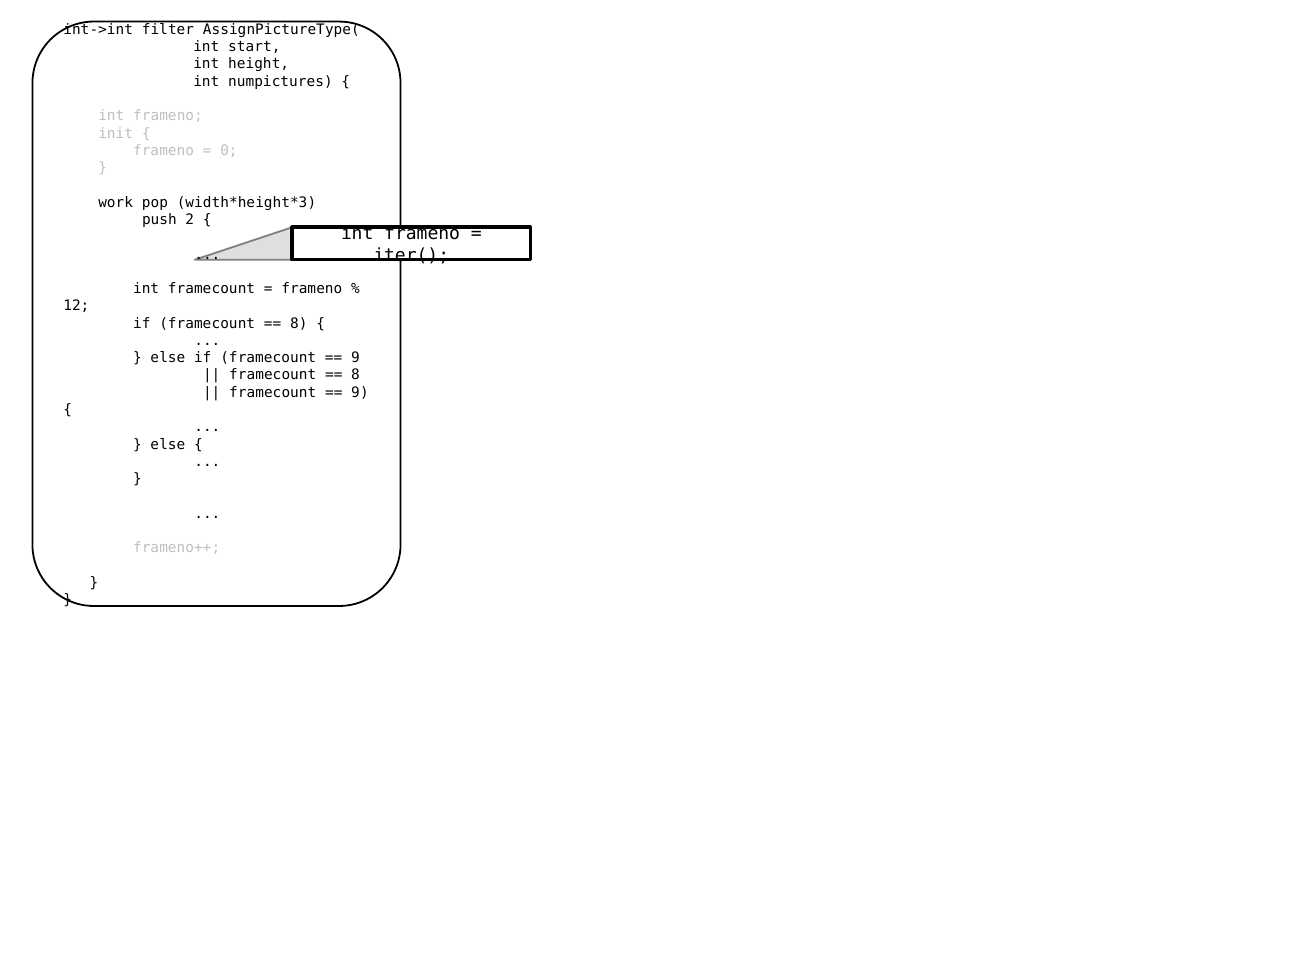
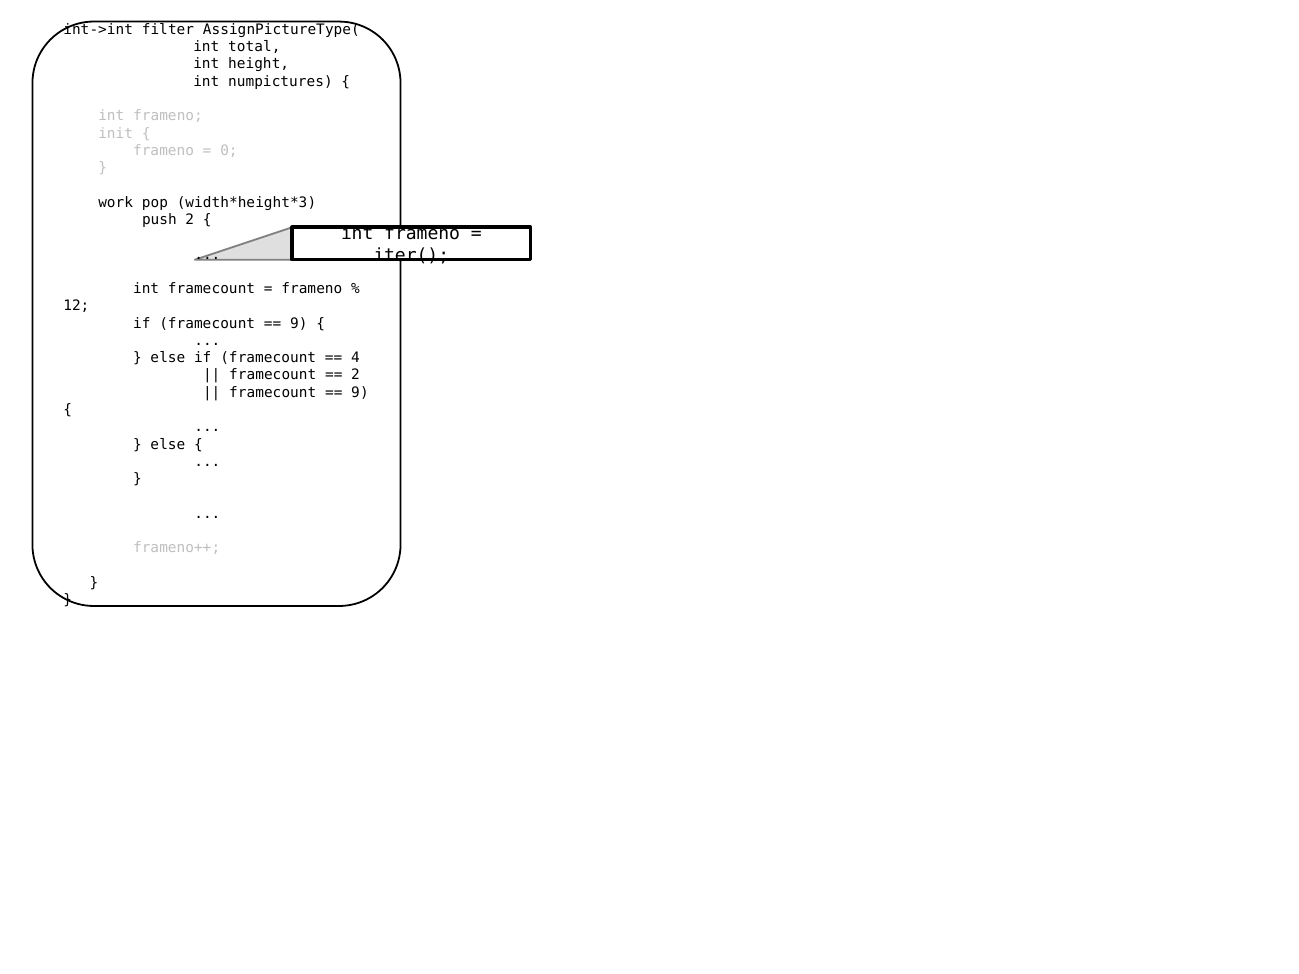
start: start -> total (254, 47)
8: 8 -> 9 (299, 323)
9: 9 -> 4 (355, 358)
8: 8 -> 2 (356, 375)
